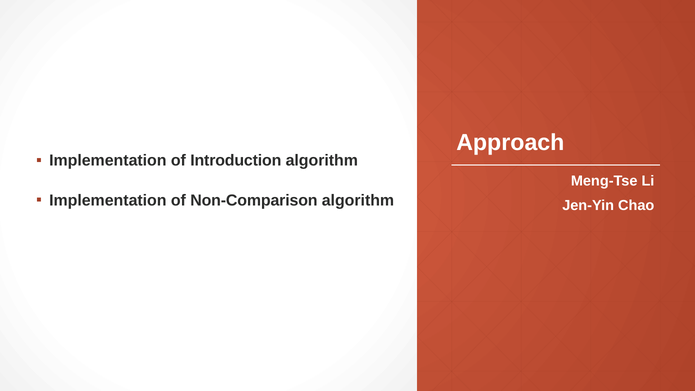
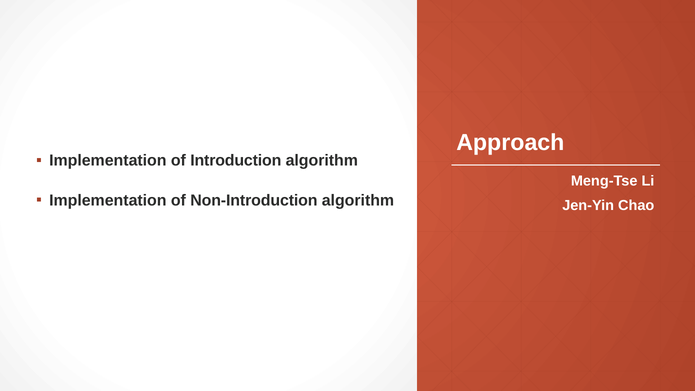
Non-Comparison: Non-Comparison -> Non-Introduction (254, 200)
